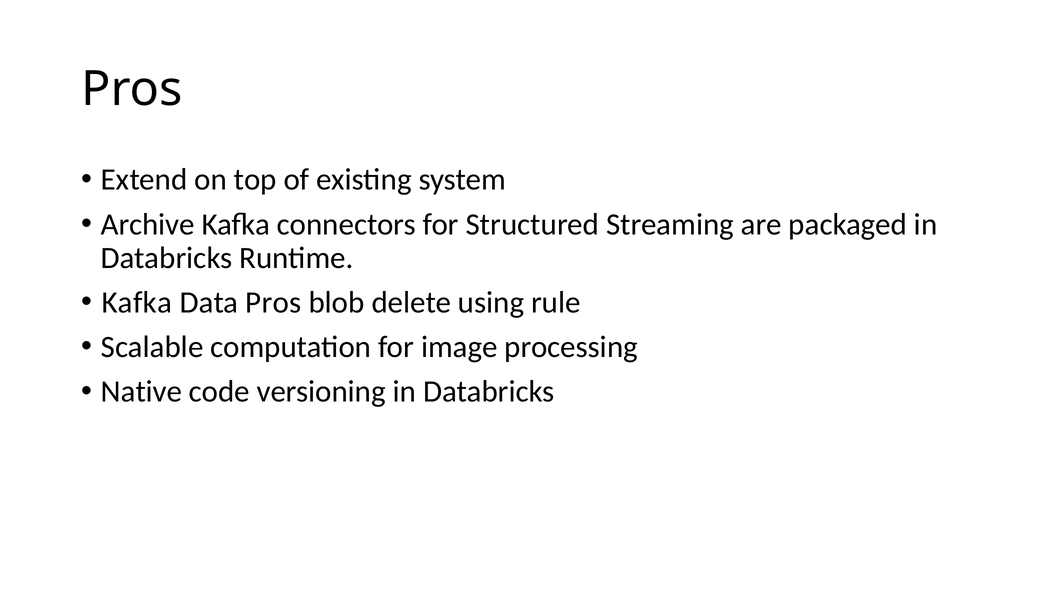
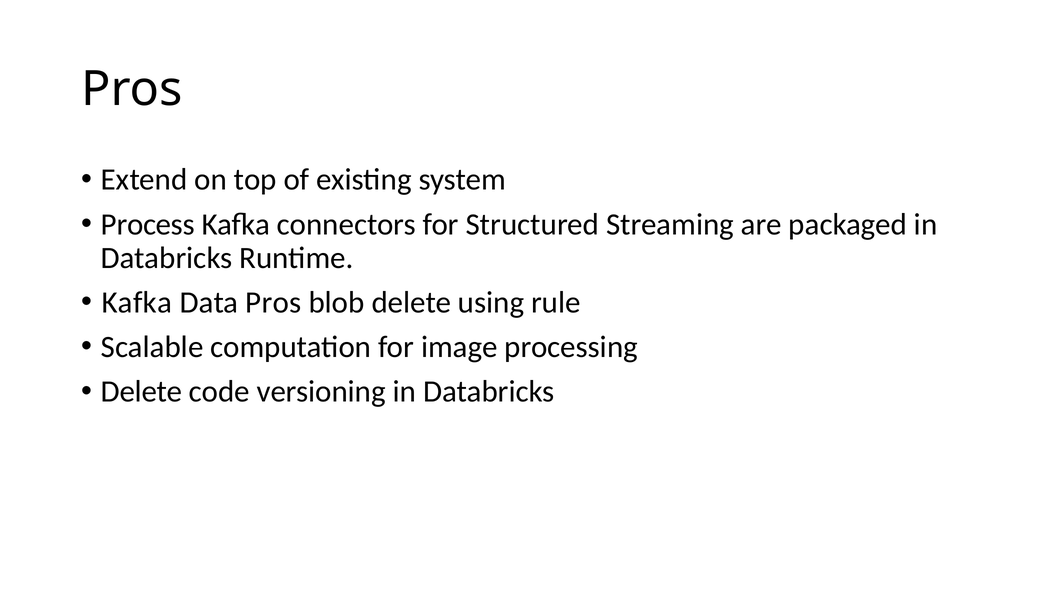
Archive: Archive -> Process (148, 224)
Native: Native -> Delete (142, 391)
